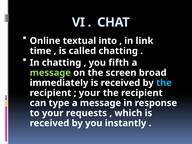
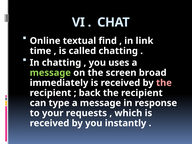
into: into -> find (108, 41)
fifth: fifth -> uses (119, 63)
the colour: light blue -> pink (164, 83)
your: your -> back (90, 93)
